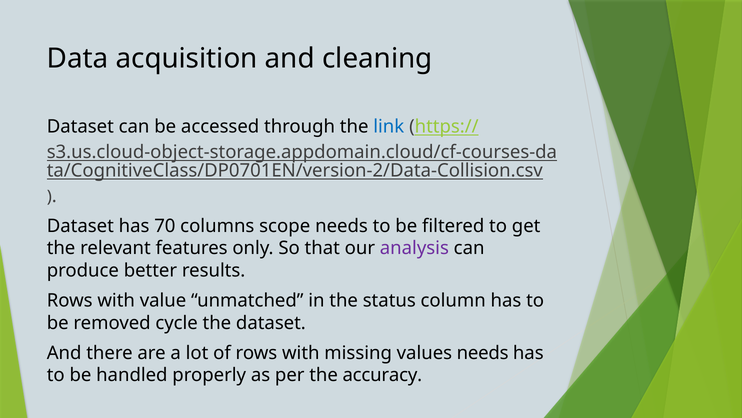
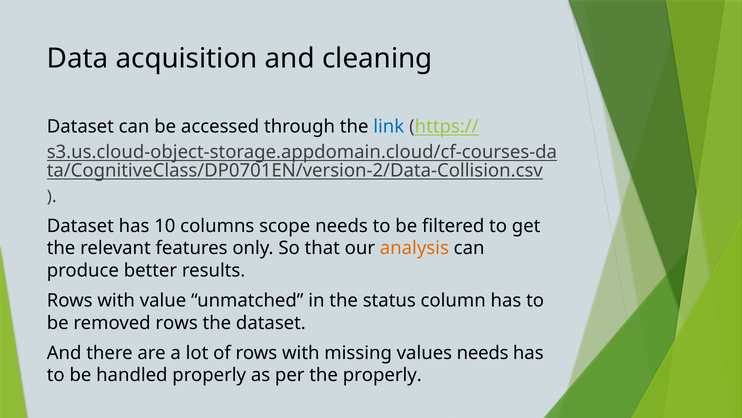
70: 70 -> 10 (165, 226)
analysis colour: purple -> orange (414, 248)
removed cycle: cycle -> rows (177, 322)
the accuracy: accuracy -> properly (382, 375)
